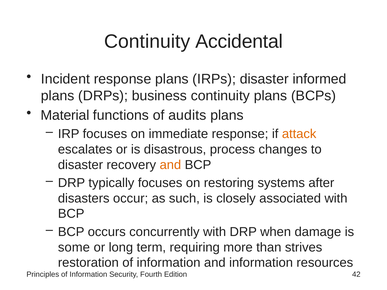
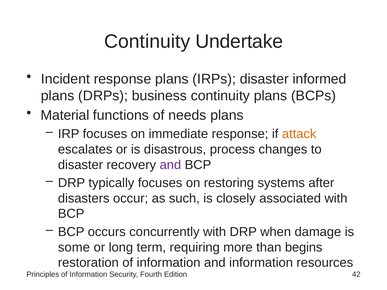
Accidental: Accidental -> Undertake (239, 42)
audits: audits -> needs (187, 115)
and colour: orange -> purple (170, 165)
strives: strives -> begins (304, 247)
